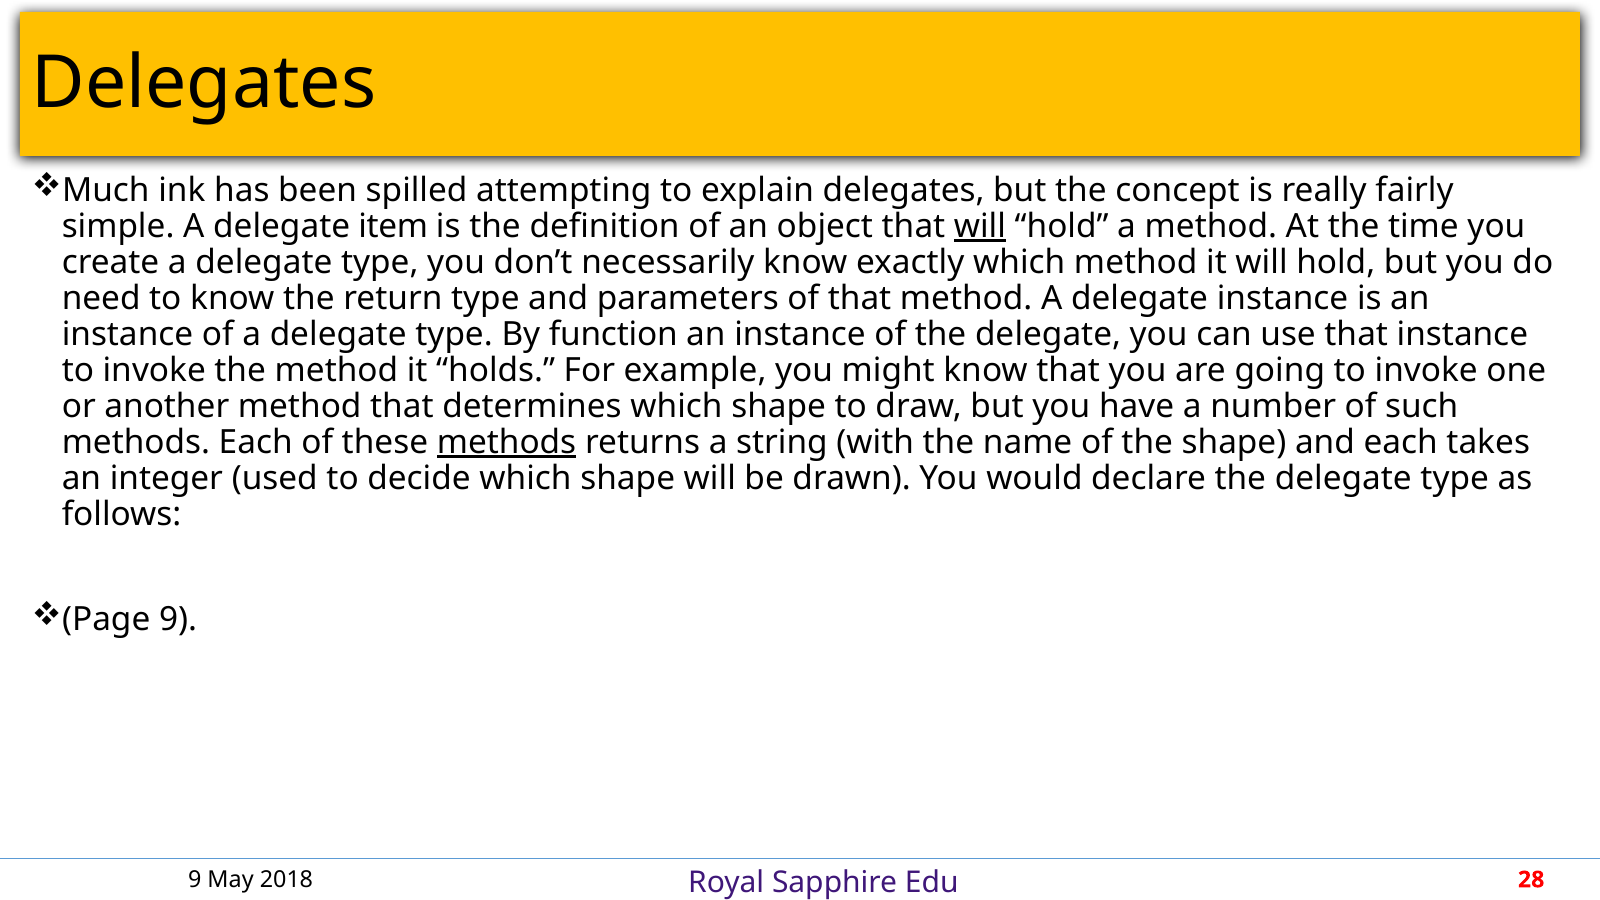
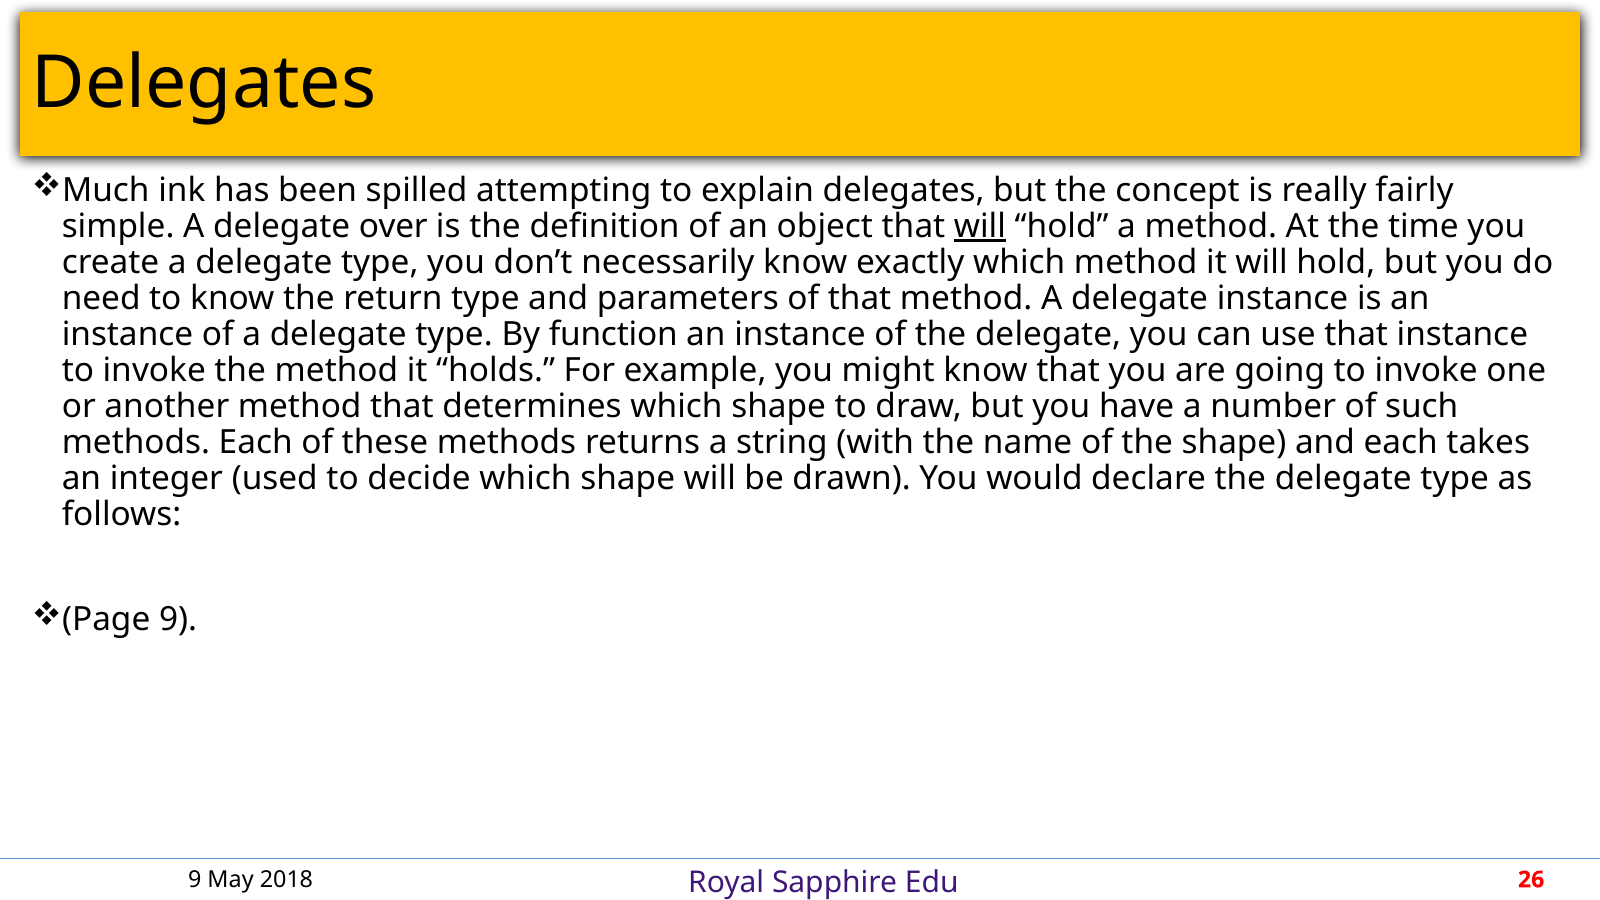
item: item -> over (393, 226)
methods underline: present -> none (507, 442)
28: 28 -> 26 (1531, 880)
